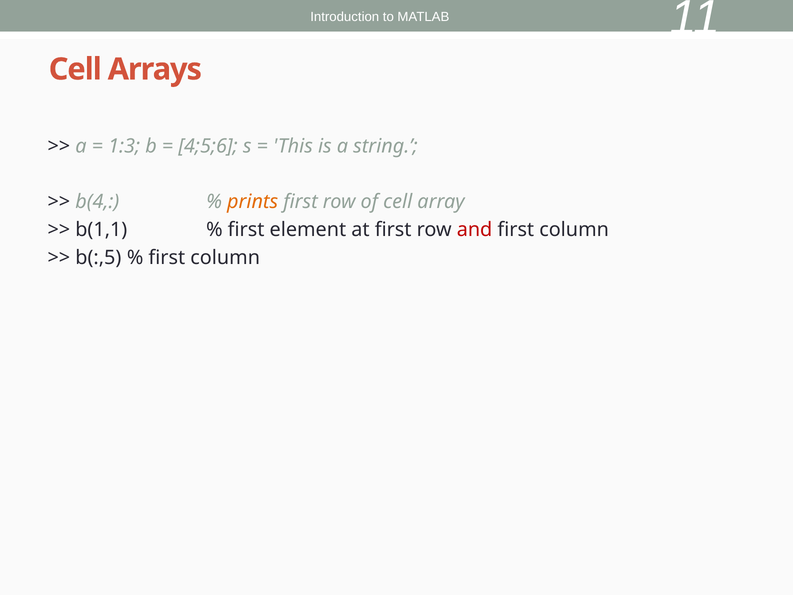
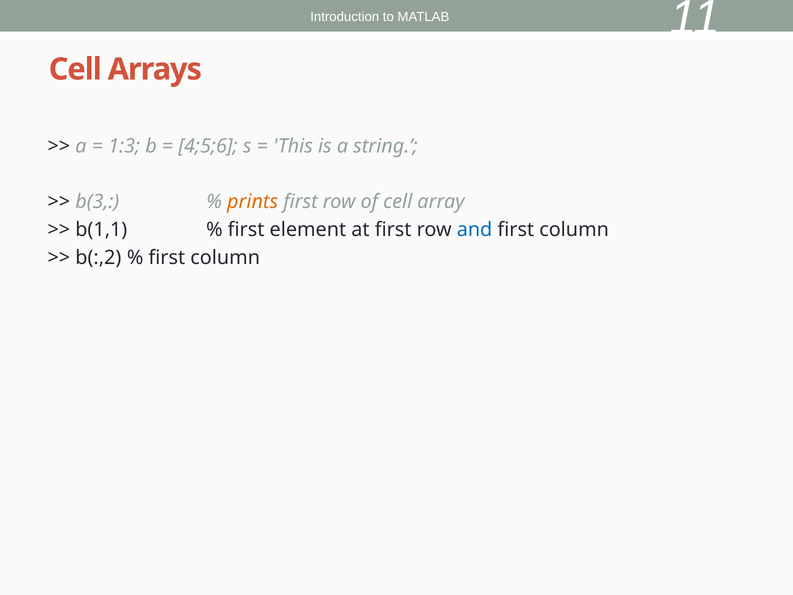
b(4: b(4 -> b(3 (97, 202)
and colour: red -> blue (475, 230)
b(:,5: b(:,5 -> b(:,2 (98, 257)
